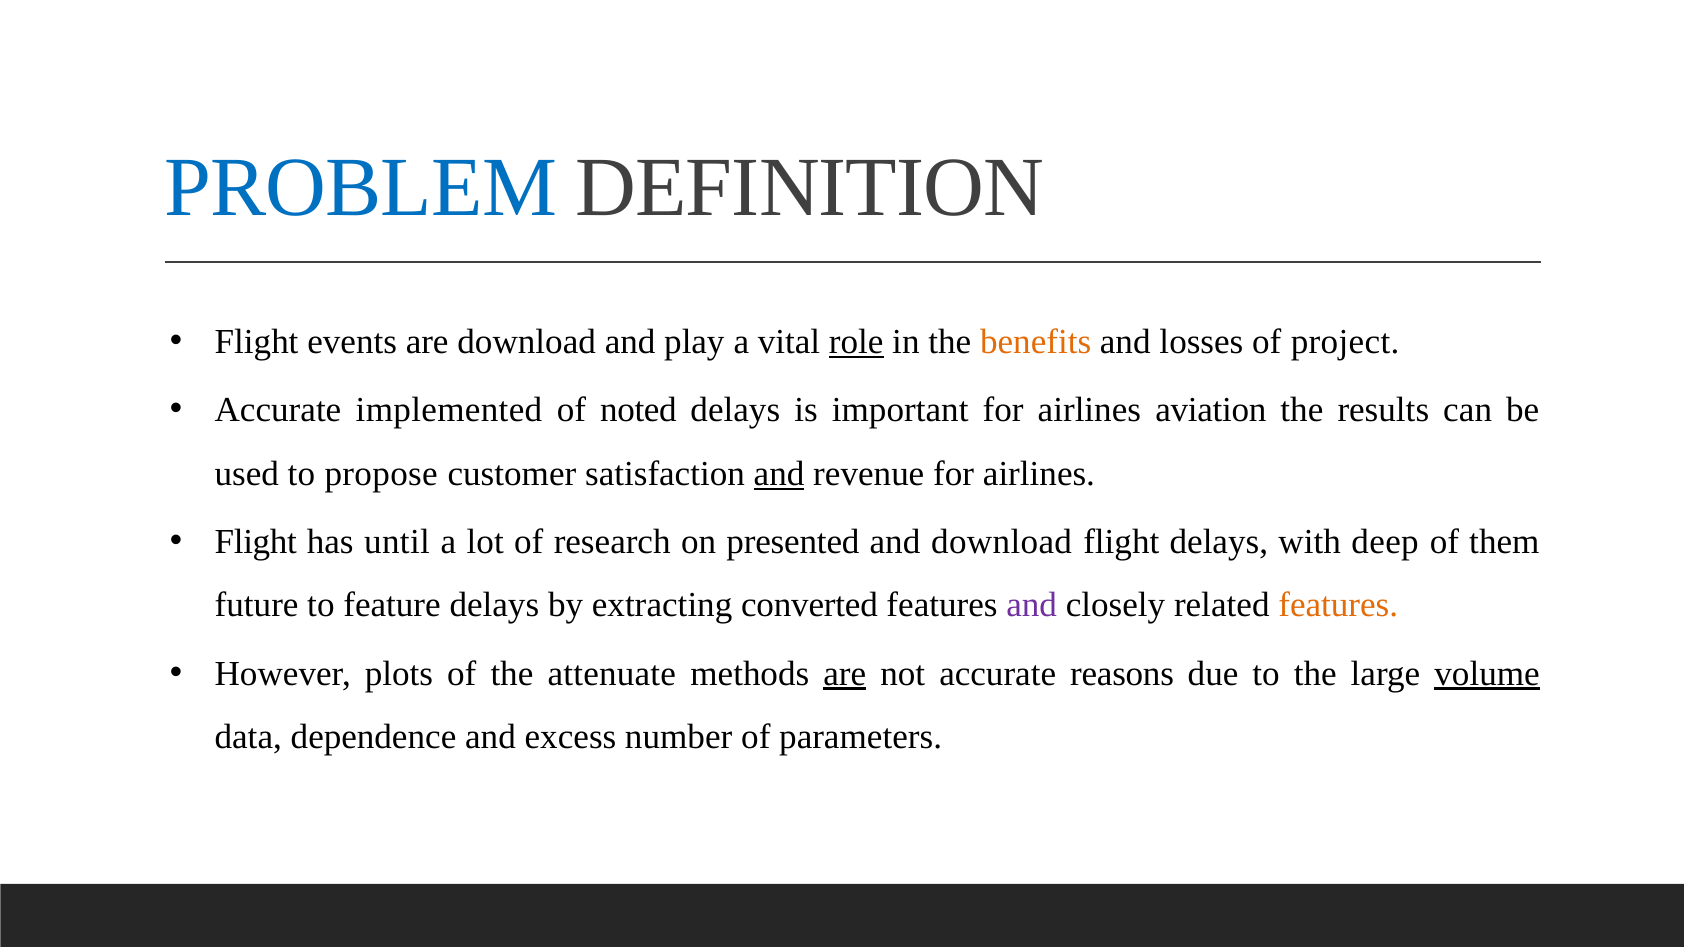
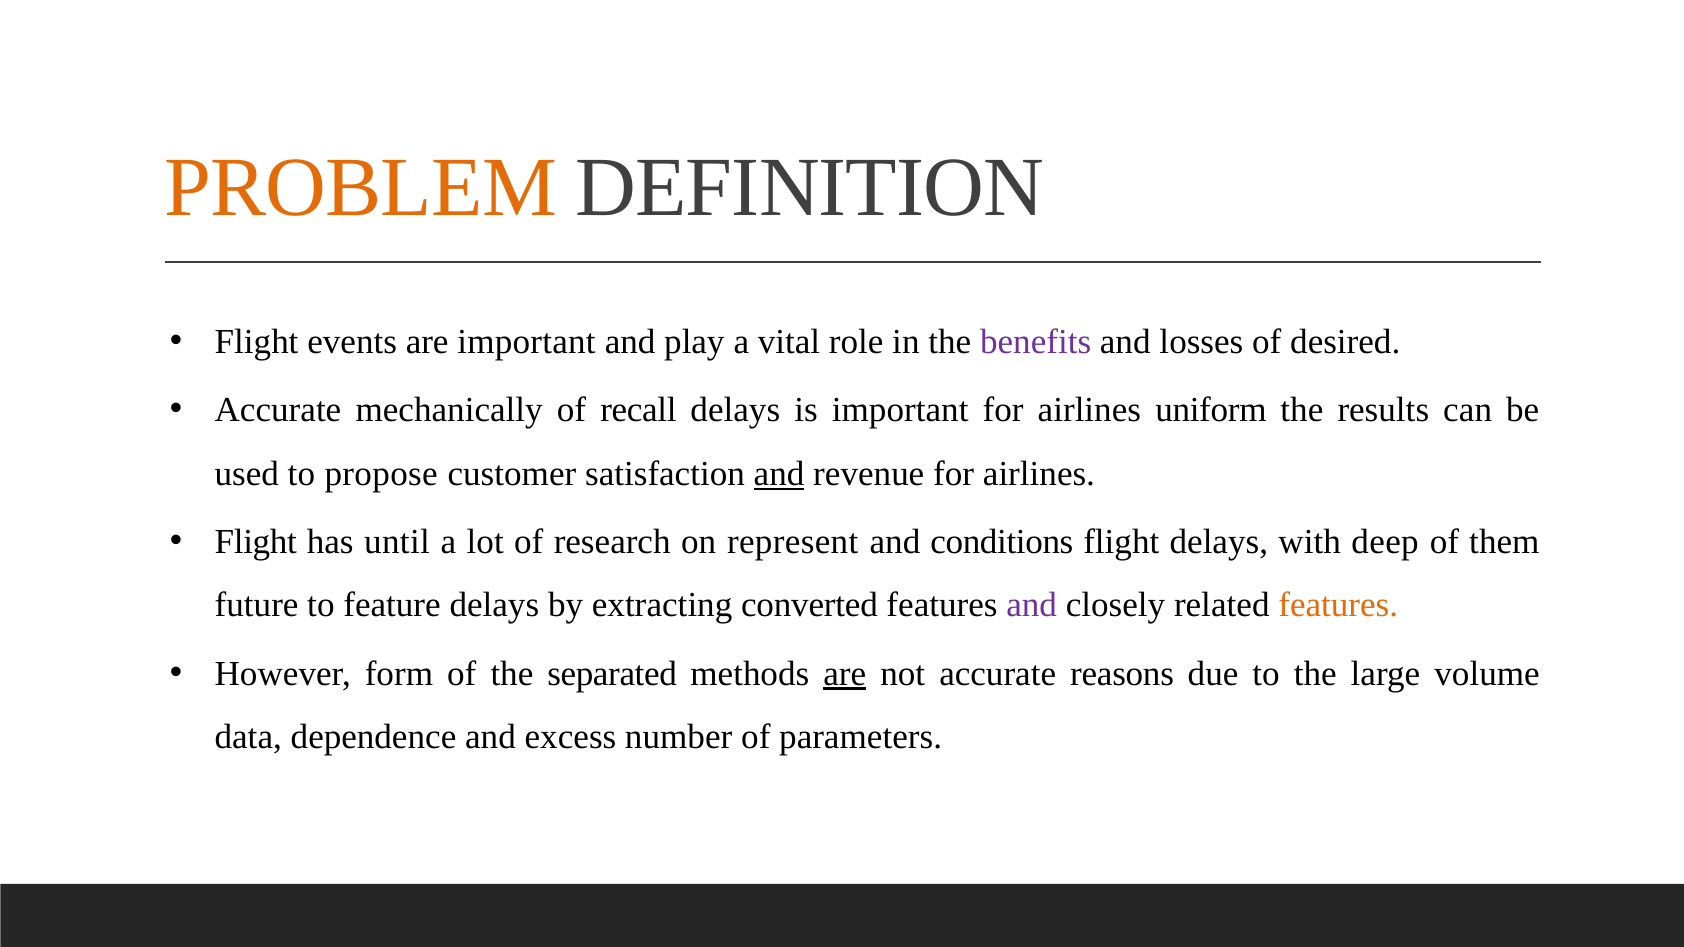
PROBLEM colour: blue -> orange (361, 188)
are download: download -> important (527, 342)
role underline: present -> none (856, 342)
benefits colour: orange -> purple (1036, 342)
project: project -> desired (1345, 342)
implemented: implemented -> mechanically (449, 410)
noted: noted -> recall (638, 410)
aviation: aviation -> uniform (1211, 410)
presented: presented -> represent (793, 542)
and download: download -> conditions (1002, 542)
plots: plots -> form (399, 674)
attenuate: attenuate -> separated (612, 674)
volume underline: present -> none (1487, 674)
